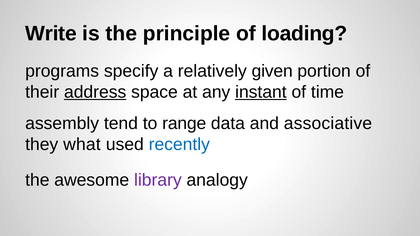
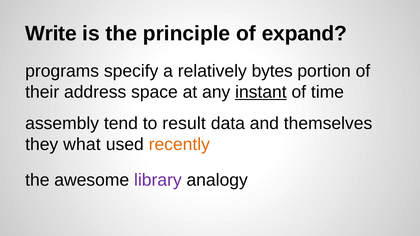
loading: loading -> expand (304, 33)
given: given -> bytes (272, 71)
address underline: present -> none (95, 92)
range: range -> result (184, 124)
associative: associative -> themselves (328, 124)
recently colour: blue -> orange (179, 145)
